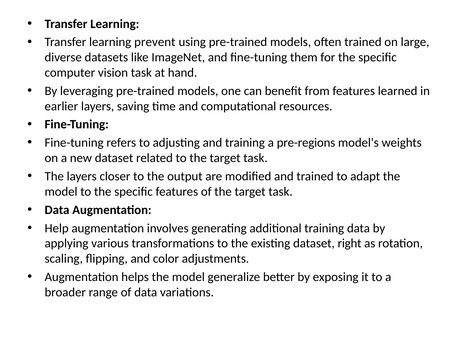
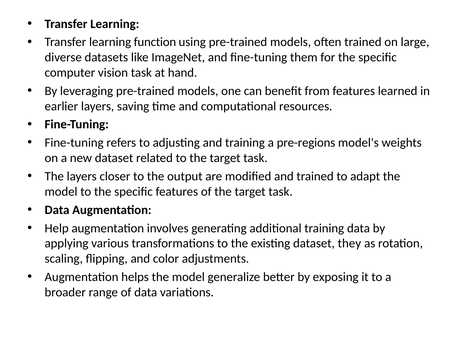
prevent: prevent -> function (155, 42)
right: right -> they (349, 244)
